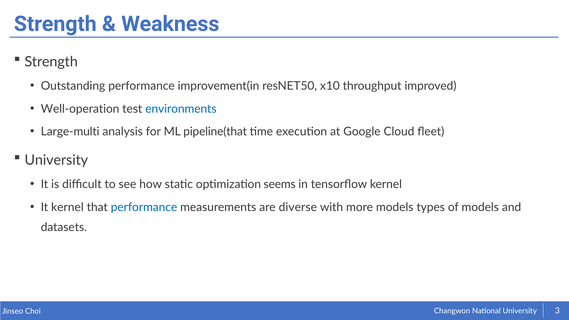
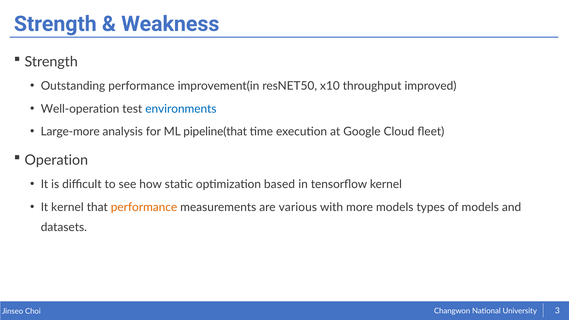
Large-multi: Large-multi -> Large-more (70, 132)
University: University -> Operation (56, 160)
seems: seems -> based (280, 184)
performance colour: blue -> orange (144, 207)
diverse: diverse -> various (298, 207)
